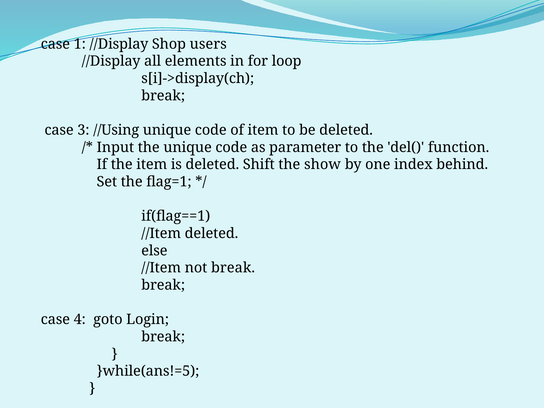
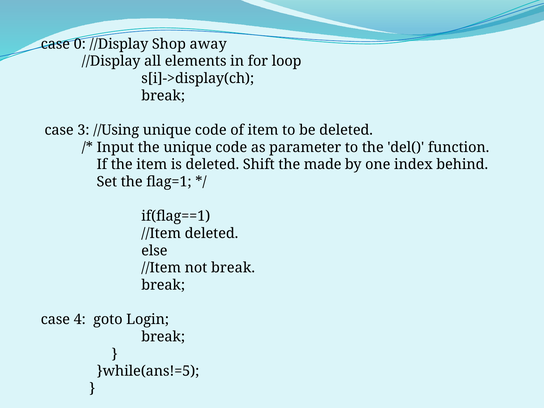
1: 1 -> 0 (80, 44)
users: users -> away (208, 44)
show: show -> made (323, 165)
